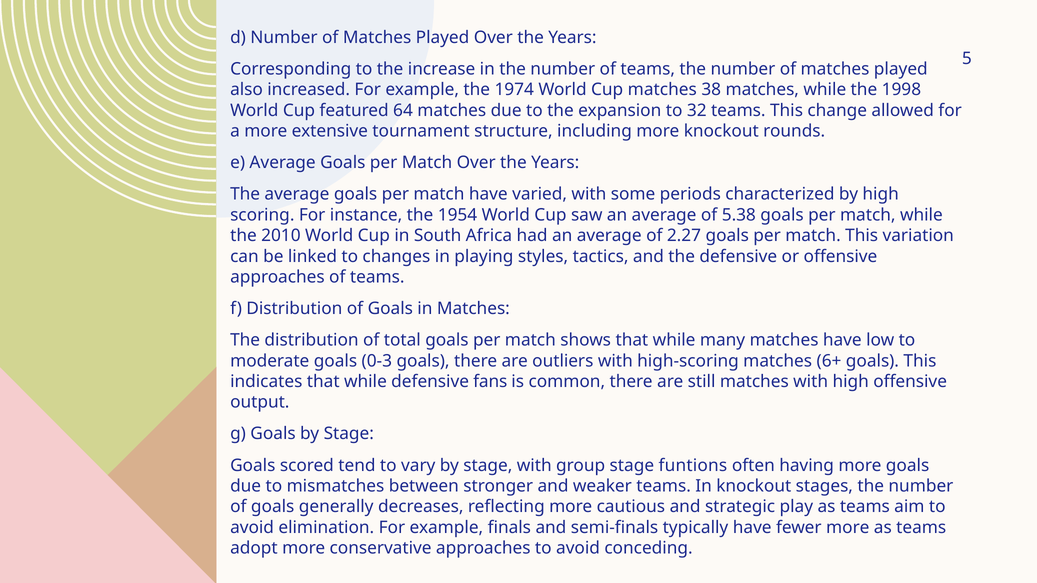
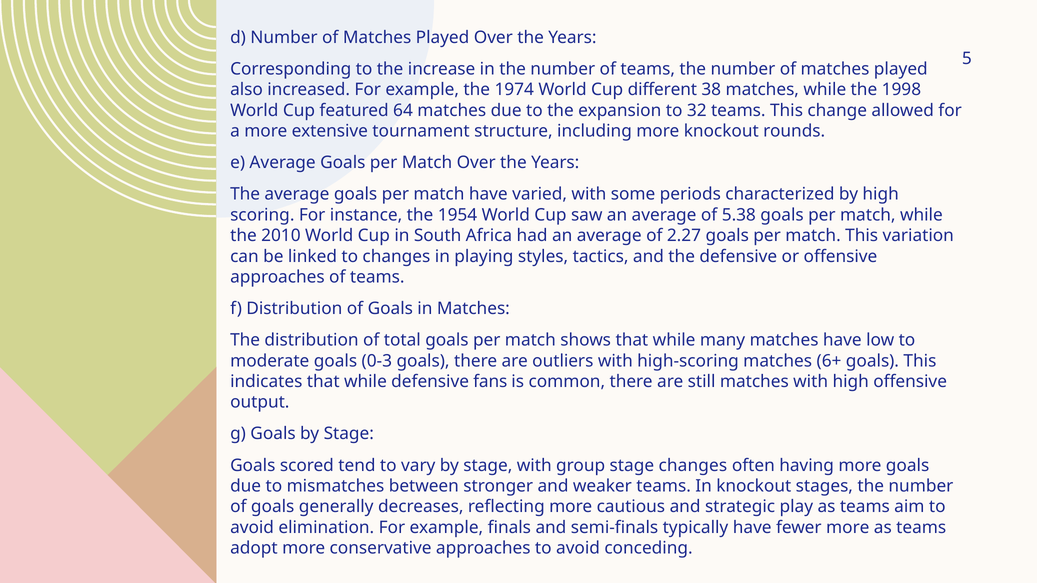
Cup matches: matches -> different (662, 90)
stage funtions: funtions -> changes (693, 466)
